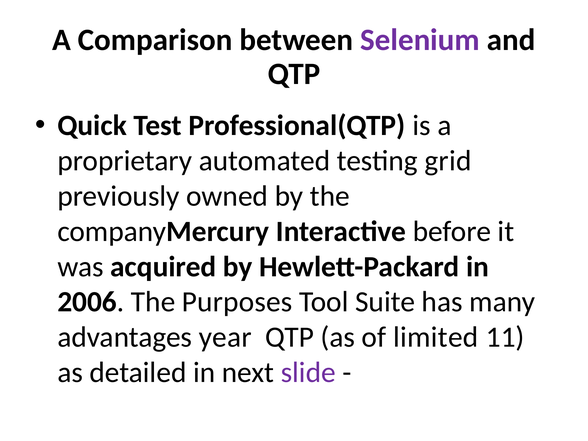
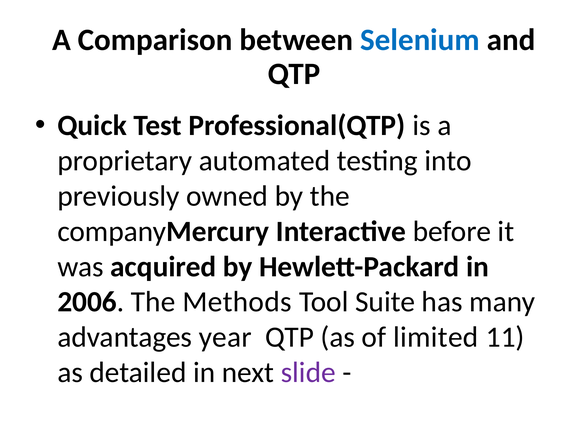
Selenium colour: purple -> blue (420, 40)
grid: grid -> into (448, 161)
Purposes: Purposes -> Methods (237, 302)
